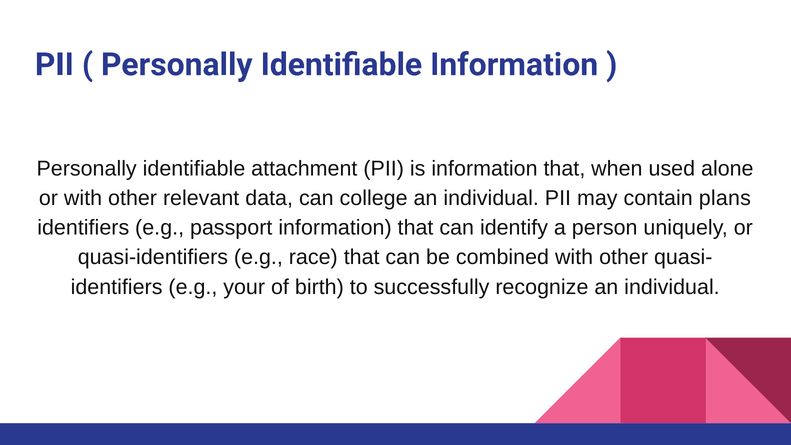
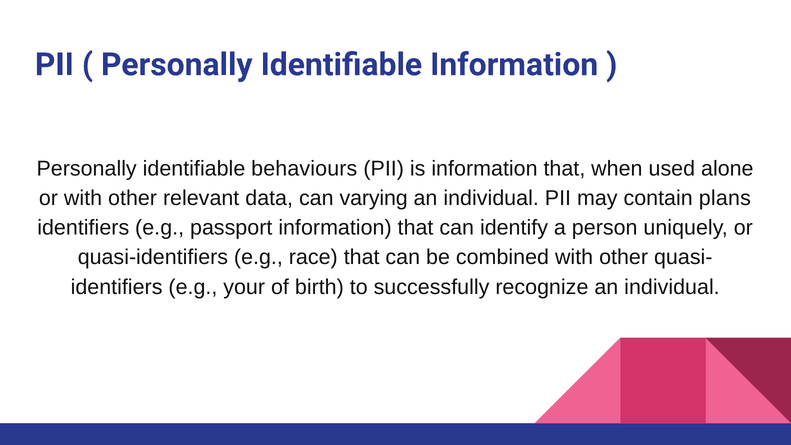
attachment: attachment -> behaviours (304, 168)
college: college -> varying (374, 198)
